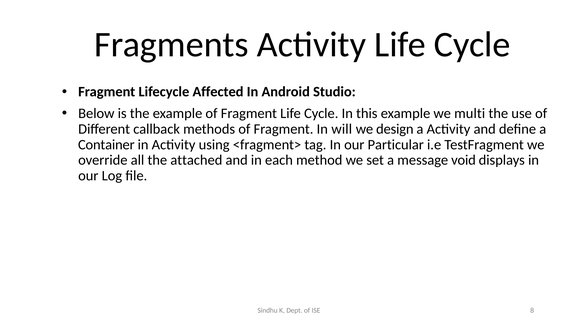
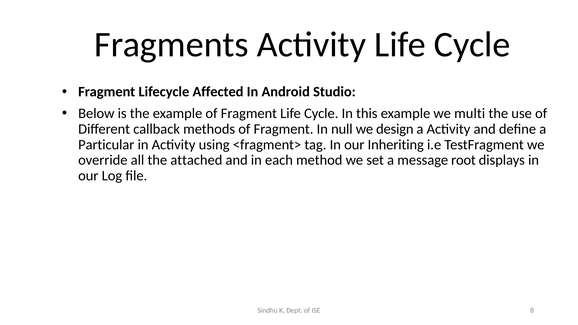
will: will -> null (342, 129)
Container: Container -> Particular (106, 145)
Particular: Particular -> Inheriting (396, 145)
void: void -> root (463, 160)
